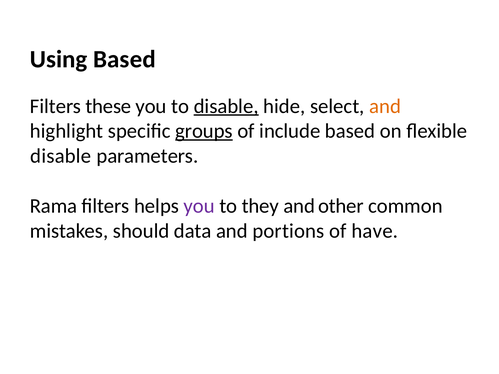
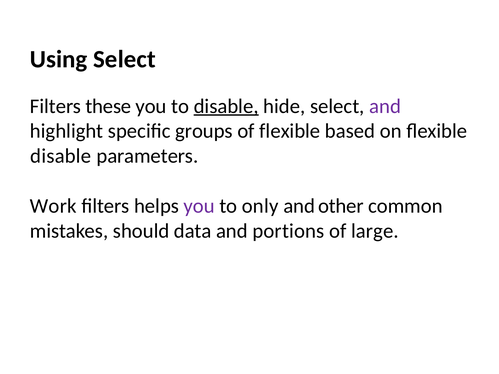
Using Based: Based -> Select (124, 59)
and colour: orange -> purple (385, 106)
groups underline: present -> none (204, 131)
of include: include -> flexible (290, 131)
Rama: Rama -> Work (53, 206)
they: they -> only (260, 206)
have: have -> large (375, 231)
